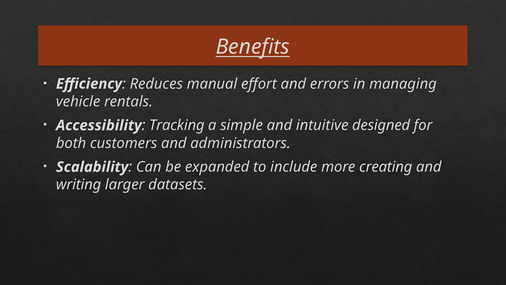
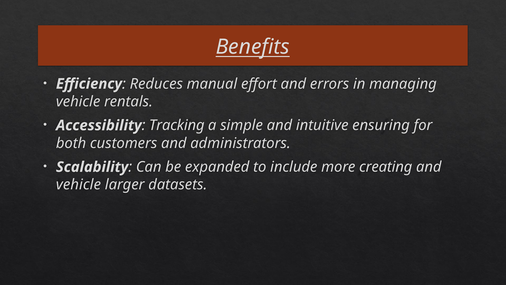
designed: designed -> ensuring (381, 125)
writing: writing -> vehicle (78, 185)
